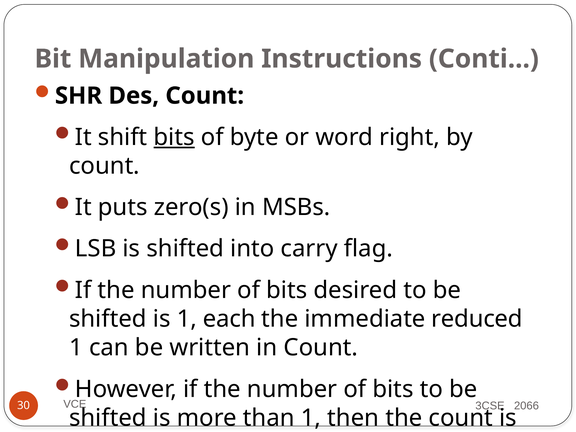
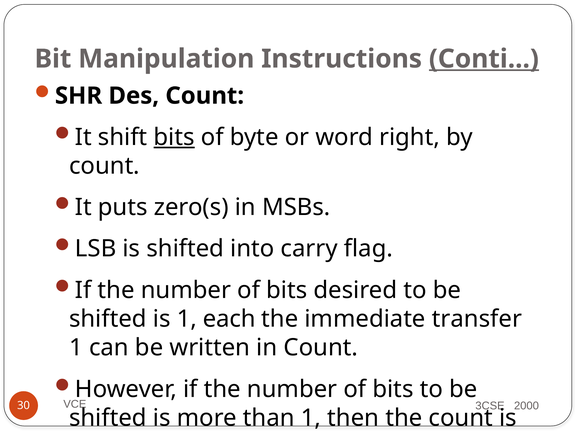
Conti underline: none -> present (484, 59)
reduced: reduced -> transfer (477, 319)
2066: 2066 -> 2000 (526, 406)
